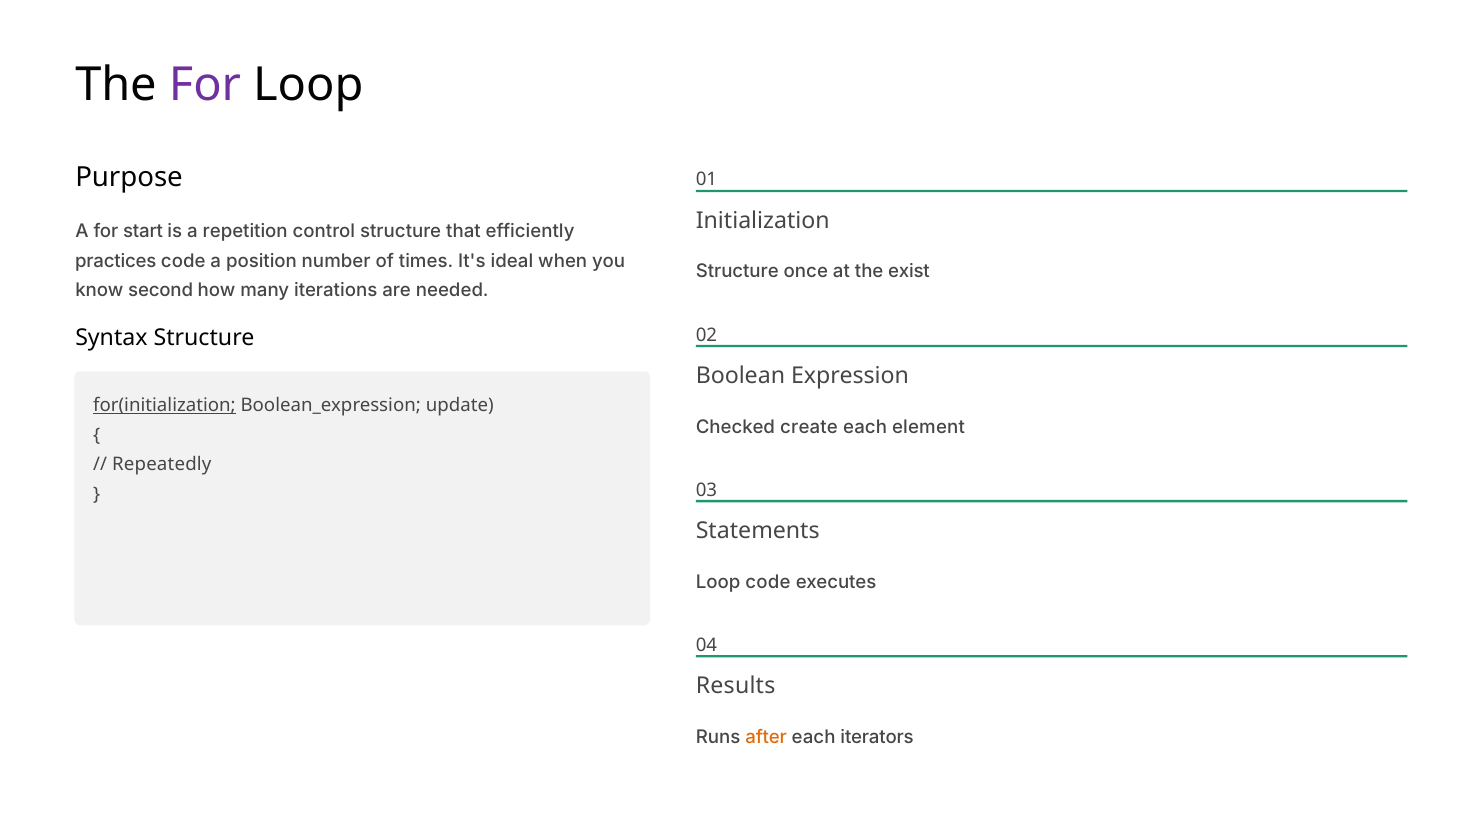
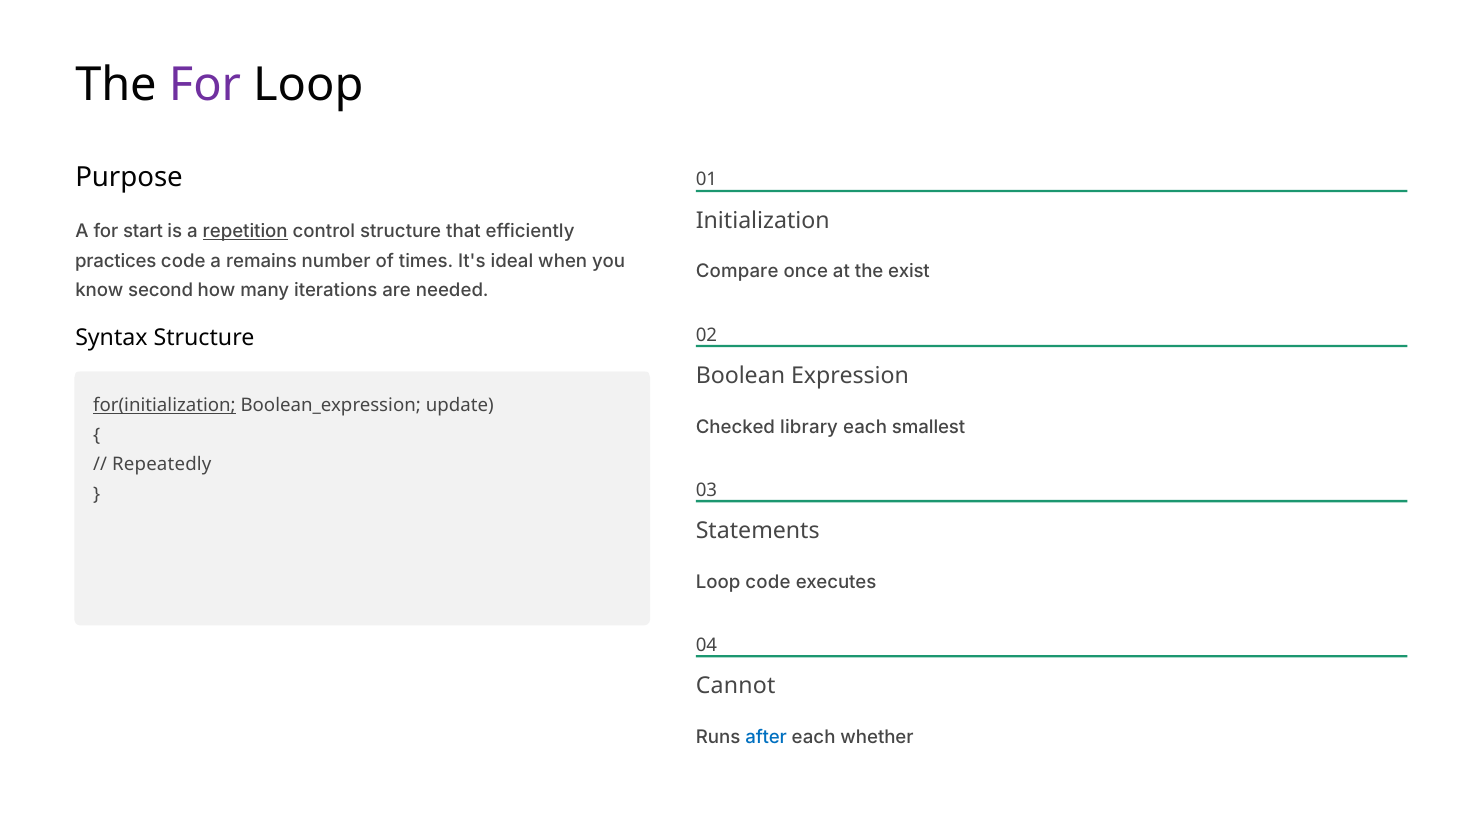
repetition underline: none -> present (245, 232)
position: position -> remains (261, 261)
Structure: Structure -> Compare (737, 272)
create: create -> library (809, 427)
element: element -> smallest (929, 427)
Results: Results -> Cannot (736, 686)
after colour: orange -> blue (766, 737)
iterators: iterators -> whether (877, 737)
